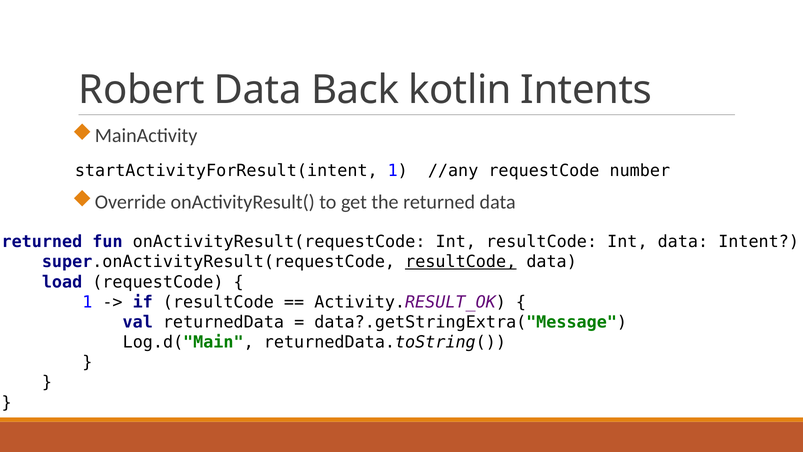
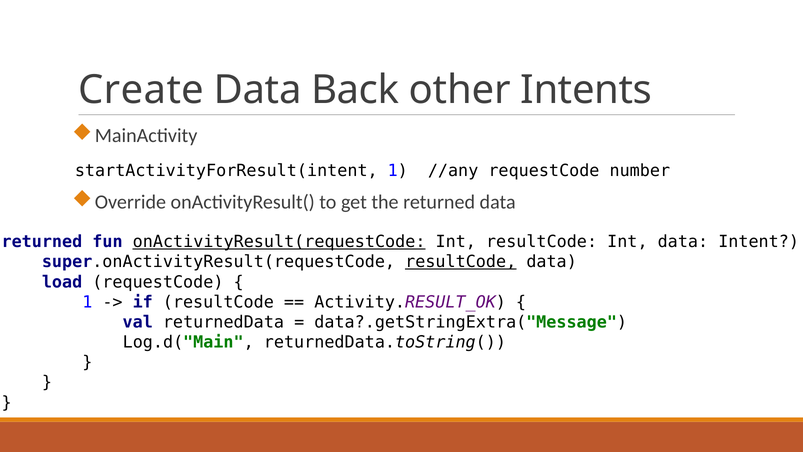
Robert: Robert -> Create (141, 90)
kotlin: kotlin -> other (460, 90)
onActivityResult(requestCode underline: none -> present (279, 242)
